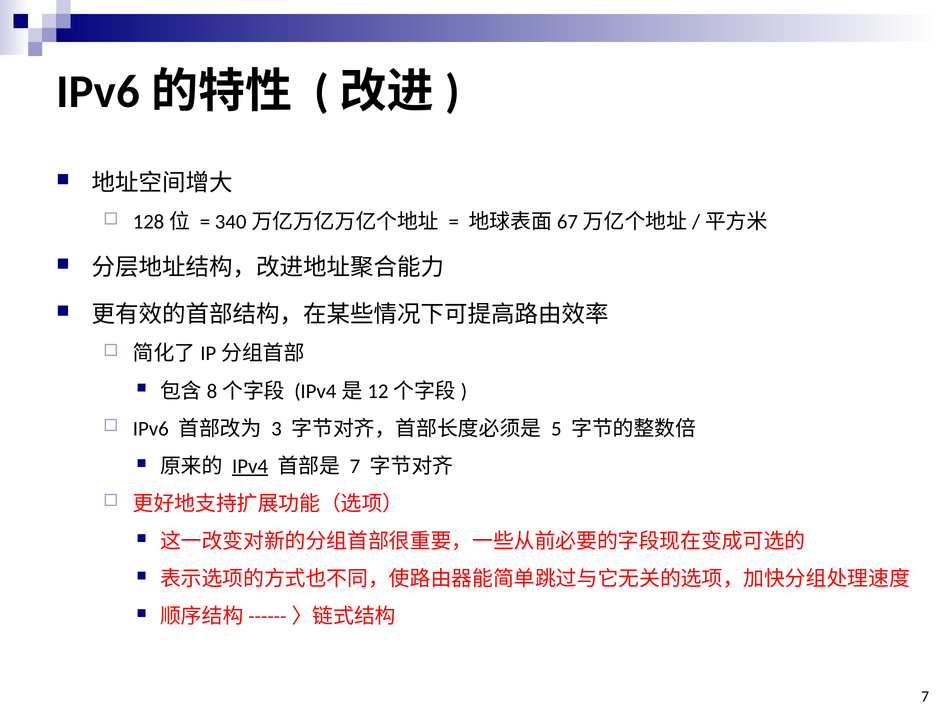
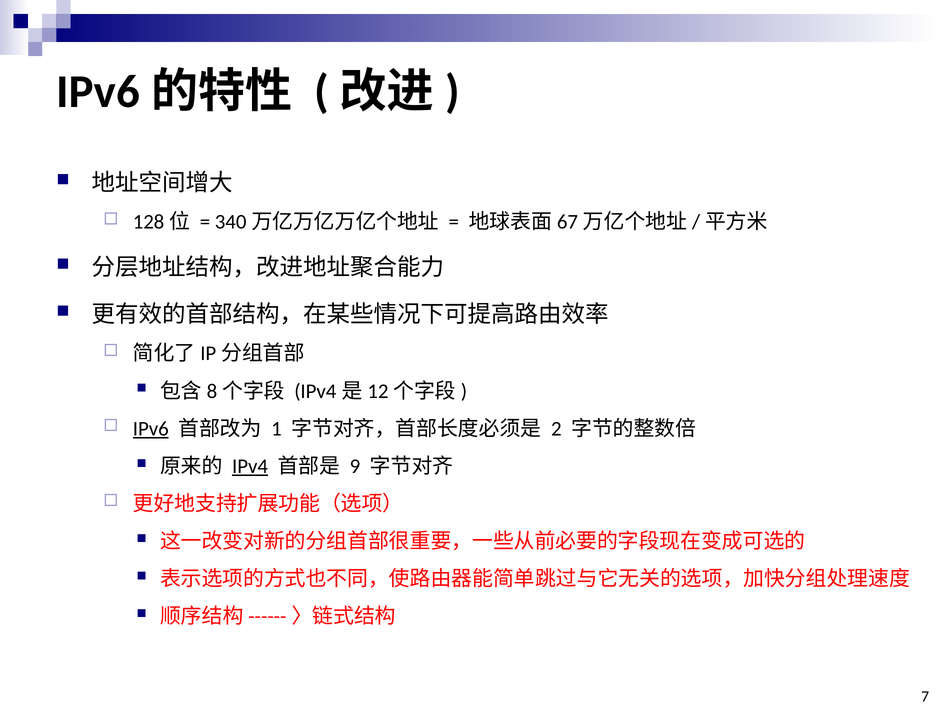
IPv6 underline: none -> present (151, 429)
3: 3 -> 1 (277, 429)
5: 5 -> 2 (556, 429)
7: 7 -> 9 (355, 466)
